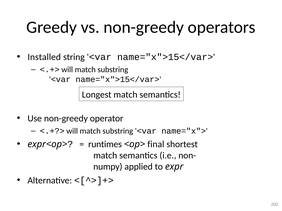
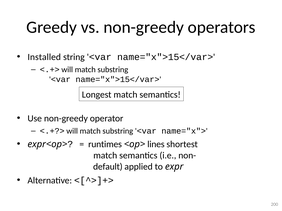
final: final -> lines (156, 145)
numpy: numpy -> default (108, 167)
